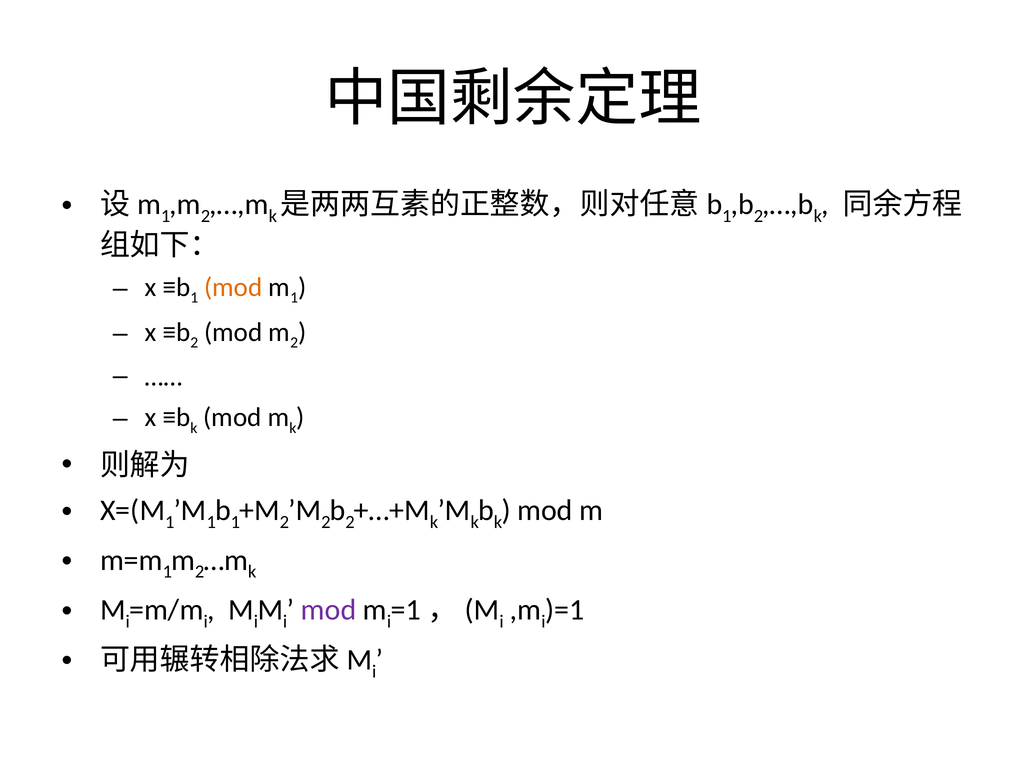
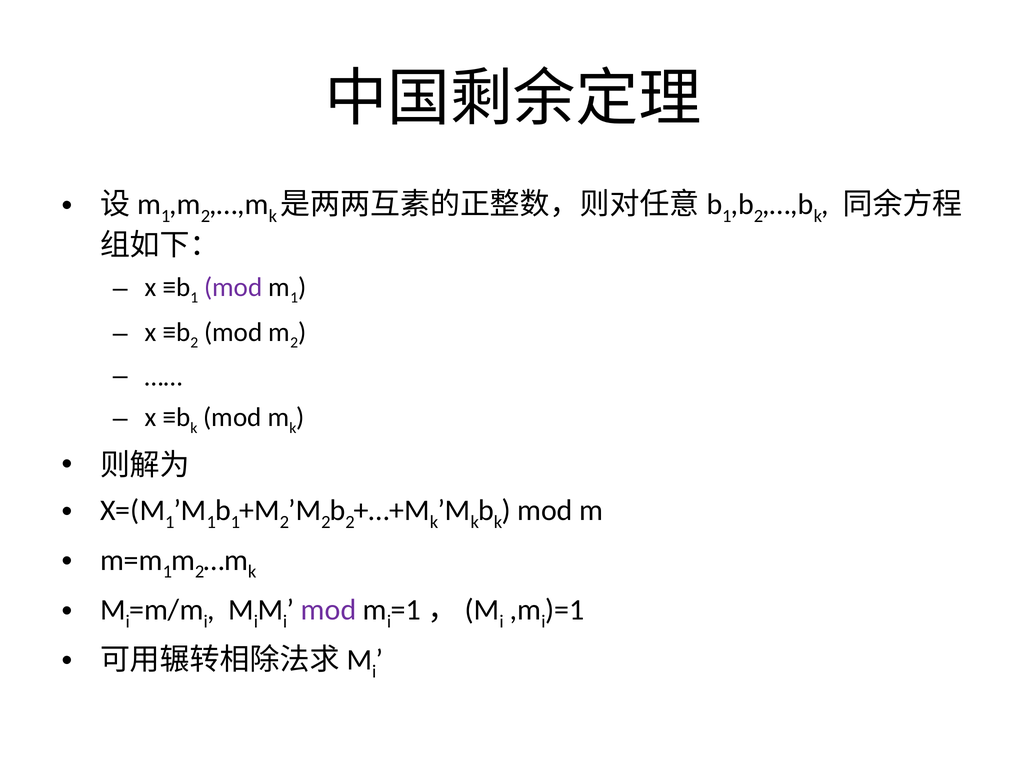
mod colour: orange -> purple (233, 287)
